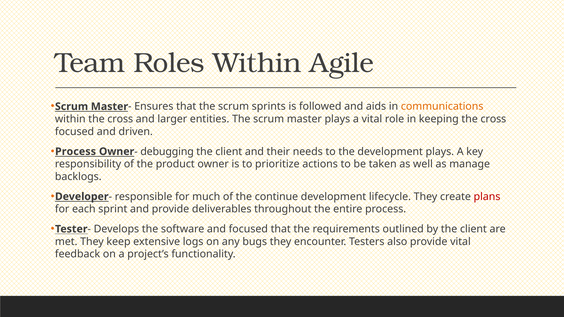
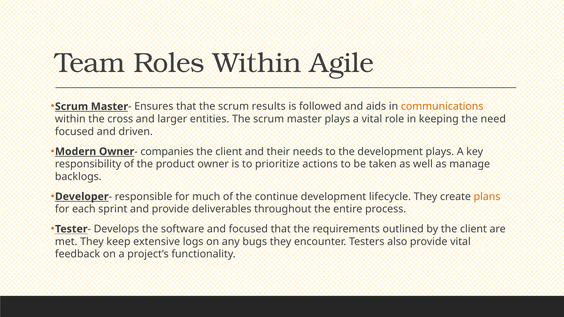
sprints: sprints -> results (269, 107)
keeping the cross: cross -> need (493, 119)
Process: Process -> Modern (76, 152)
debugging: debugging -> companies (167, 152)
plans colour: red -> orange (487, 197)
